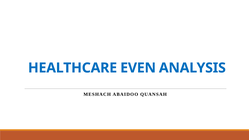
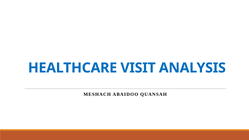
EVEN: EVEN -> VISIT (138, 68)
